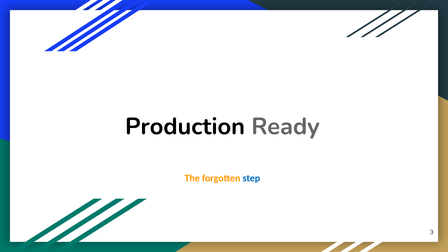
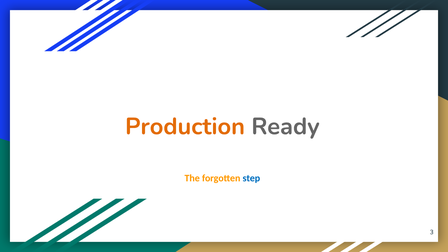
Production colour: black -> orange (185, 126)
